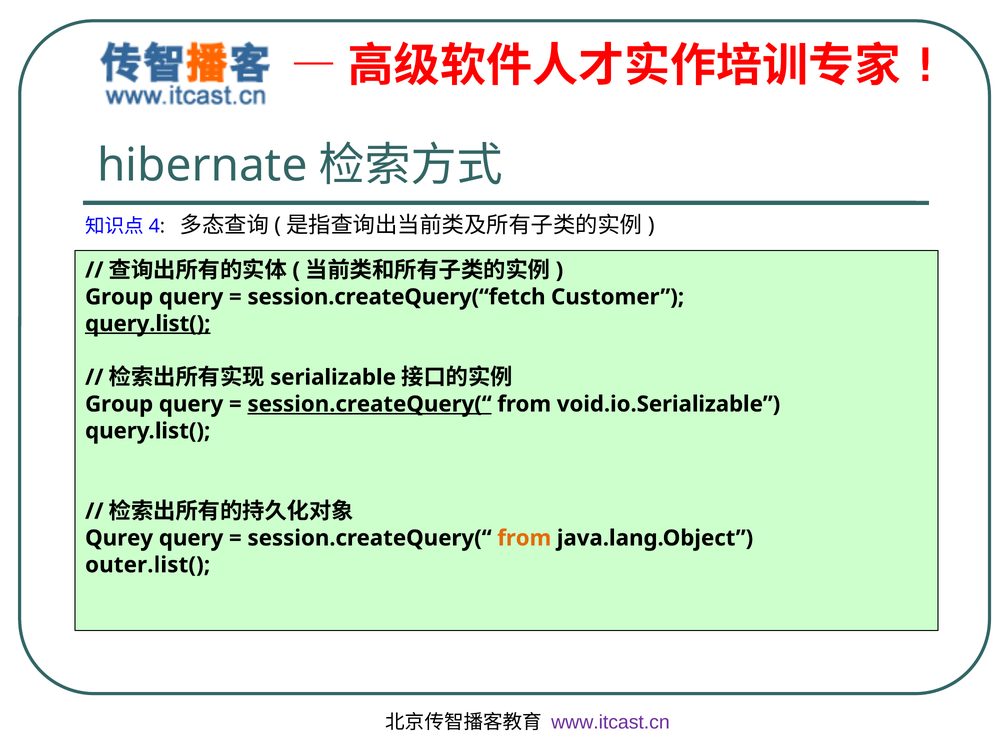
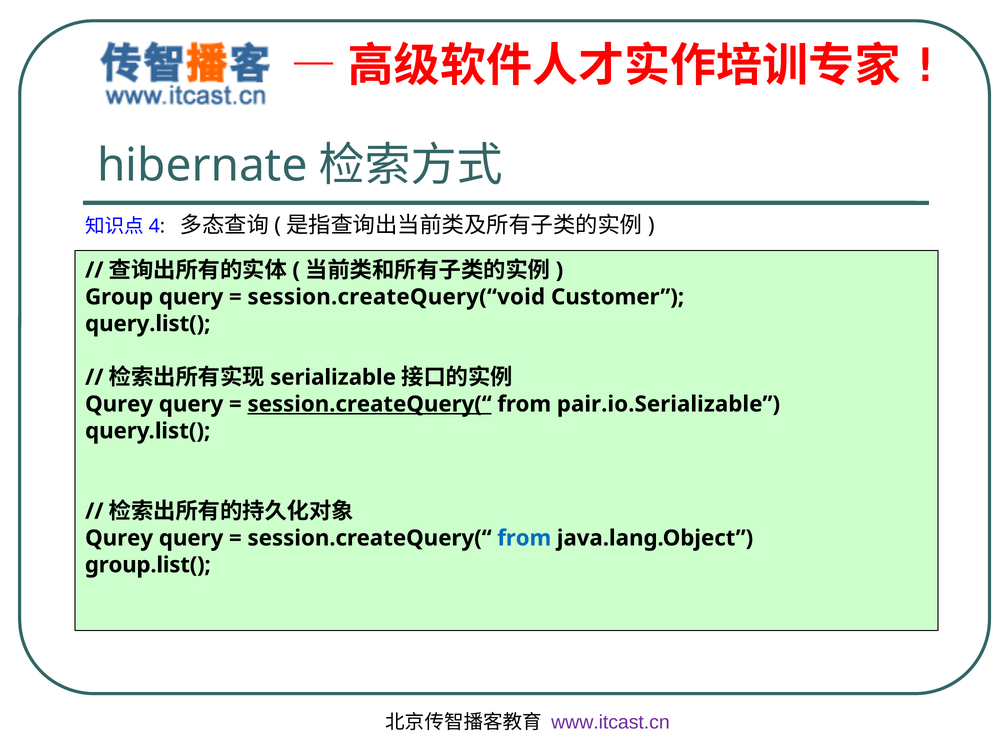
session.createQuery(“fetch: session.createQuery(“fetch -> session.createQuery(“void (396, 297)
query.list( underline: present -> none (148, 324)
Group: Group -> Qurey (119, 404)
void.io.Serializable: void.io.Serializable -> pair.io.Serializable (668, 404)
from colour: orange -> blue (524, 538)
outer.list(: outer.list( -> group.list( (148, 565)
